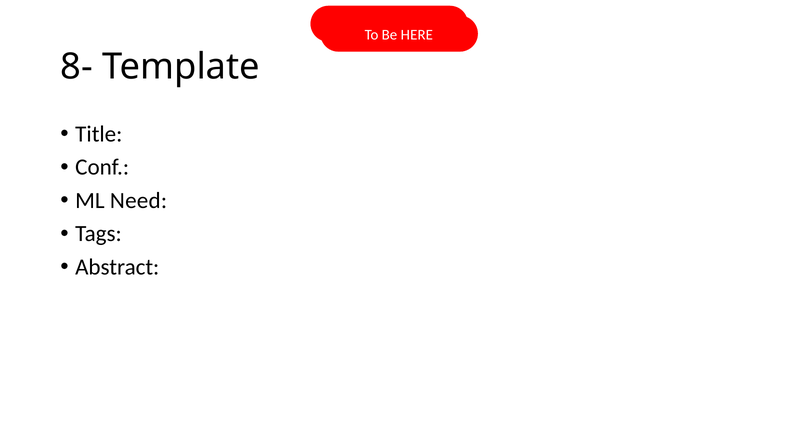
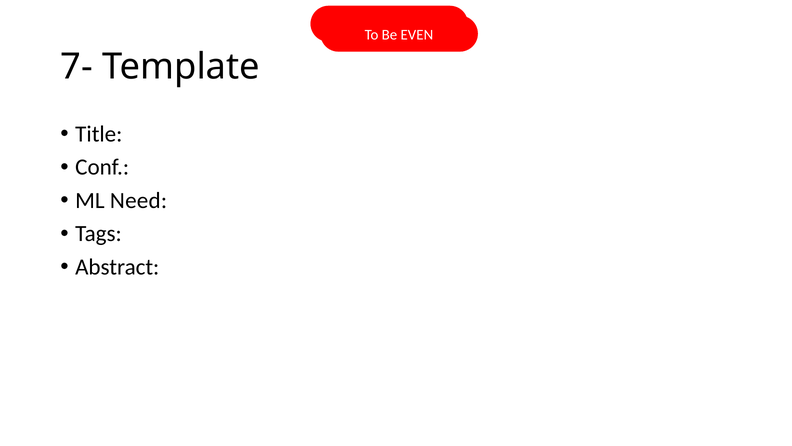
HERE: HERE -> EVEN (417, 35)
8-: 8- -> 7- (77, 67)
